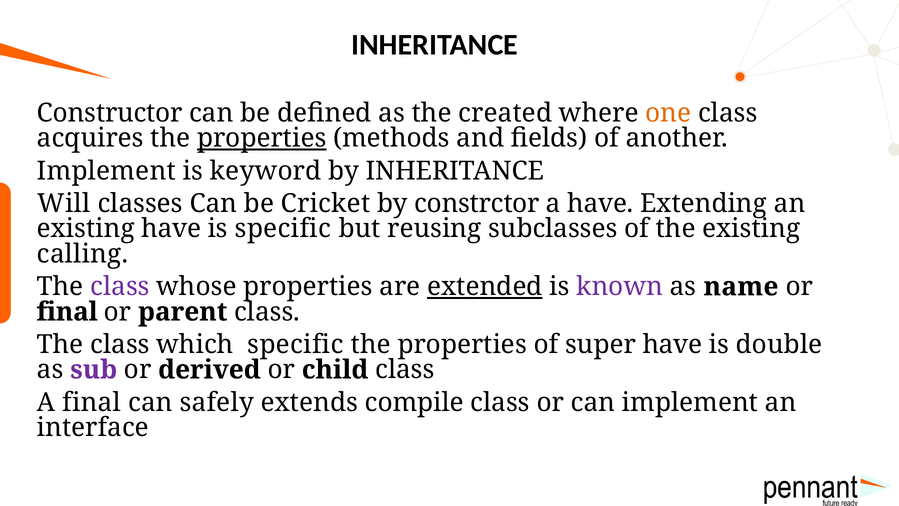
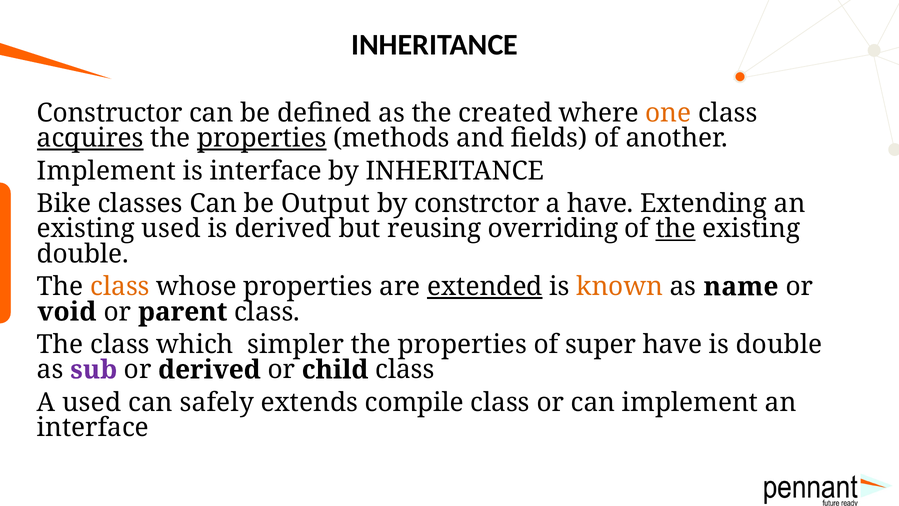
acquires underline: none -> present (90, 138)
is keyword: keyword -> interface (266, 171)
Will: Will -> Bike (64, 203)
Cricket: Cricket -> Output (326, 203)
existing have: have -> used (171, 229)
is specific: specific -> derived (283, 229)
subclasses: subclasses -> overriding (553, 229)
the underline: none -> present (676, 229)
calling: calling -> double (83, 254)
class colour: purple -> orange (120, 287)
known colour: purple -> orange (620, 287)
final: final -> void (67, 312)
which specific: specific -> simpler (296, 344)
A final: final -> used (92, 402)
